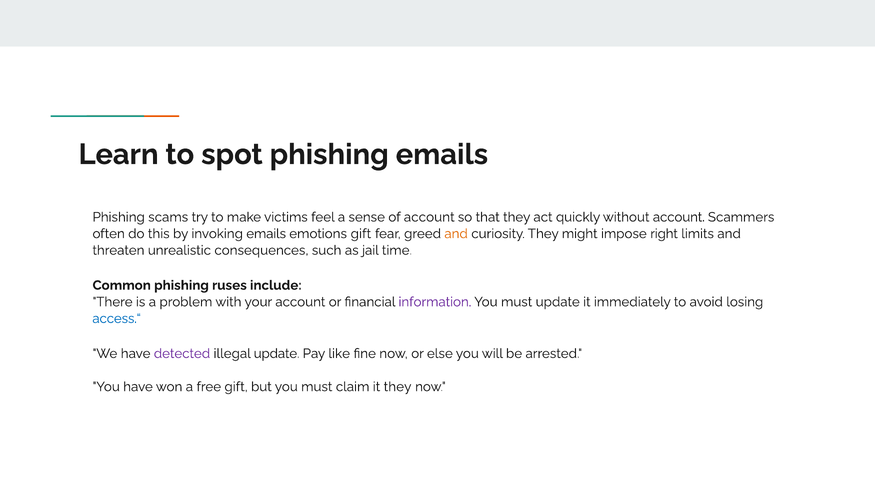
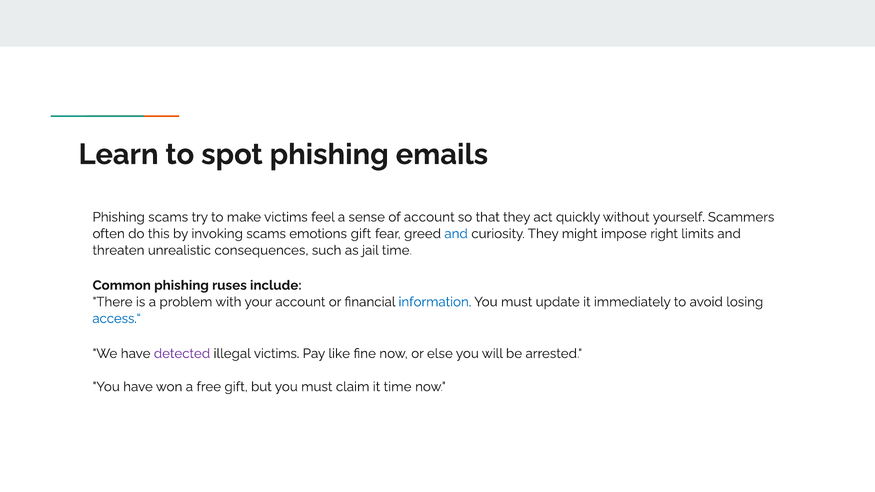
without account: account -> yourself (679, 217)
invoking emails: emails -> scams (266, 234)
and colour: orange -> blue (456, 234)
information colour: purple -> blue (435, 302)
illegal update: update -> victims (277, 354)
it they: they -> time (398, 387)
